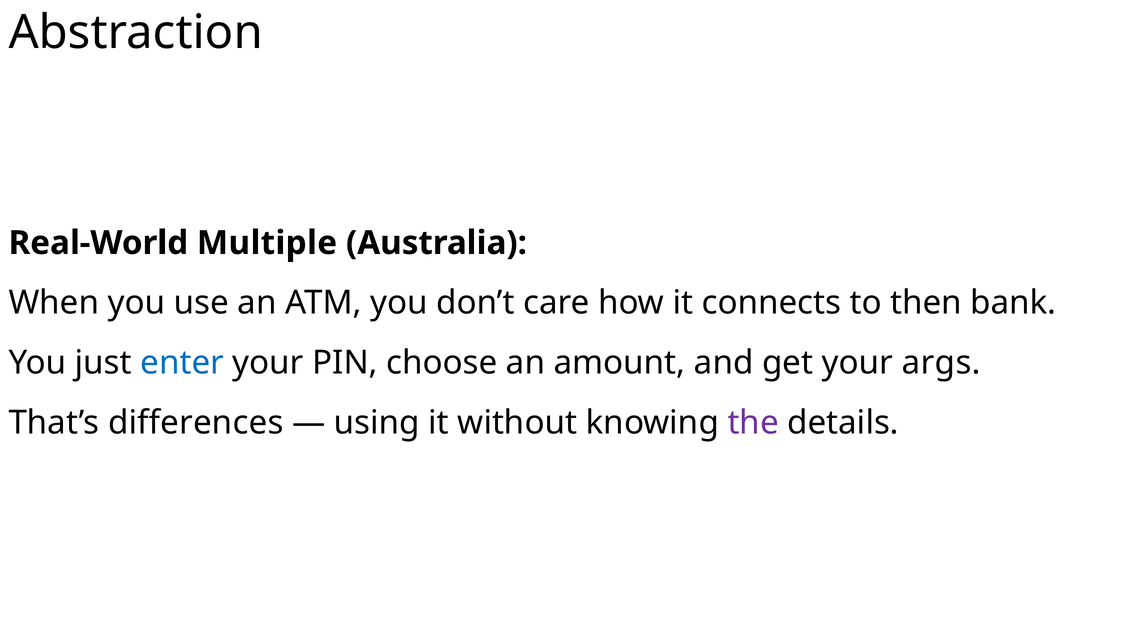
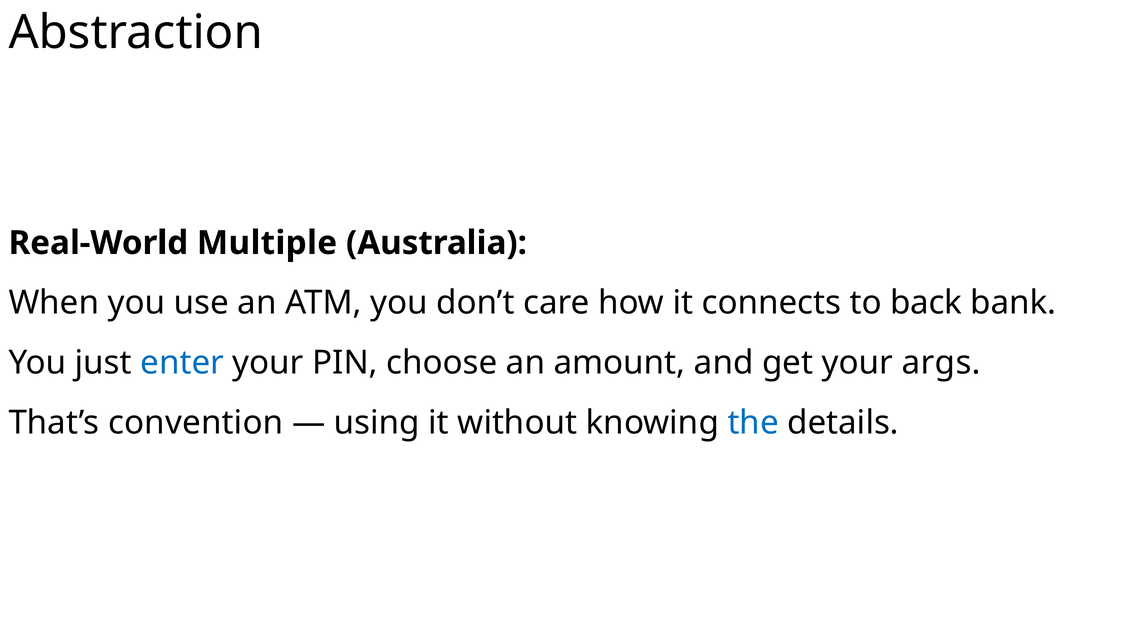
then: then -> back (926, 303)
differences: differences -> convention (196, 422)
the colour: purple -> blue (753, 422)
